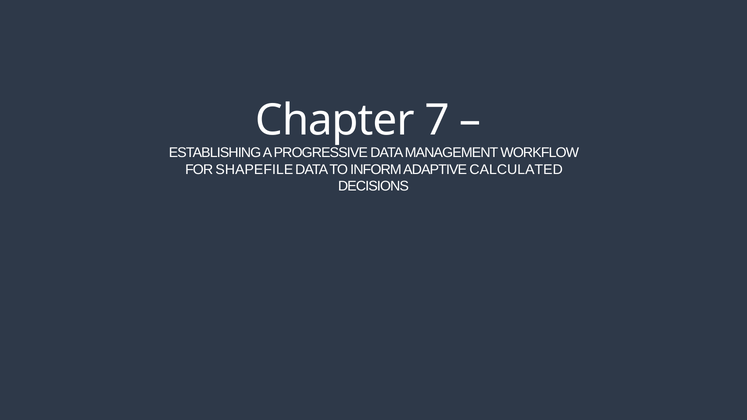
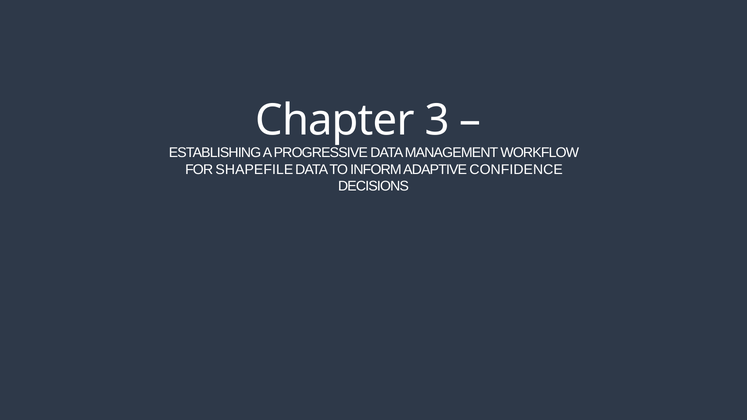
7: 7 -> 3 (437, 120)
CALCULATED: CALCULATED -> CONFIDENCE (516, 170)
